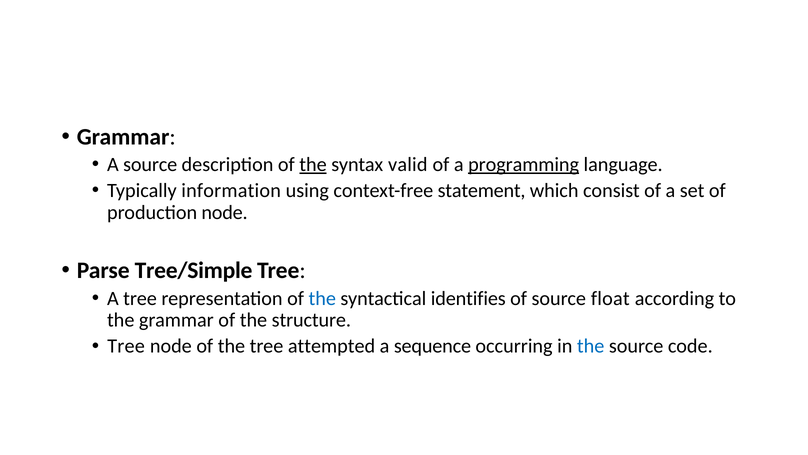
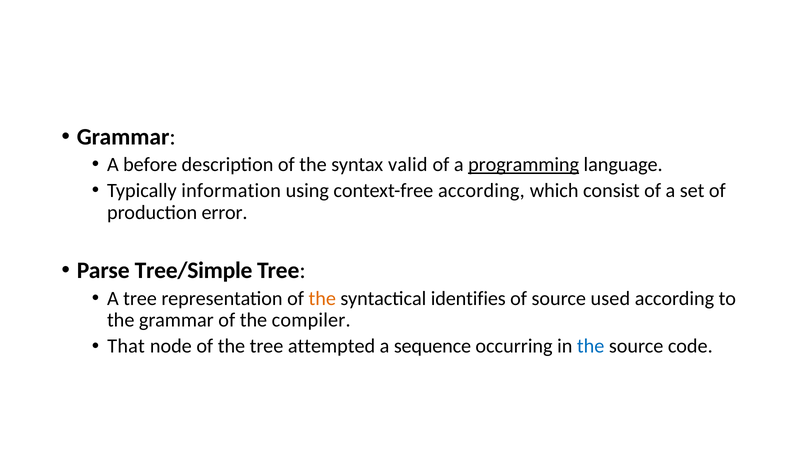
A source: source -> before (150, 164)
the underline: present -> none (313, 164)
context-free statement: statement -> according (481, 190)
production node: node -> error (225, 212)
the colour: blue -> orange (322, 298)
float: float -> used (610, 298)
structure: structure -> compiler (311, 320)
Tree: Tree -> That (126, 346)
